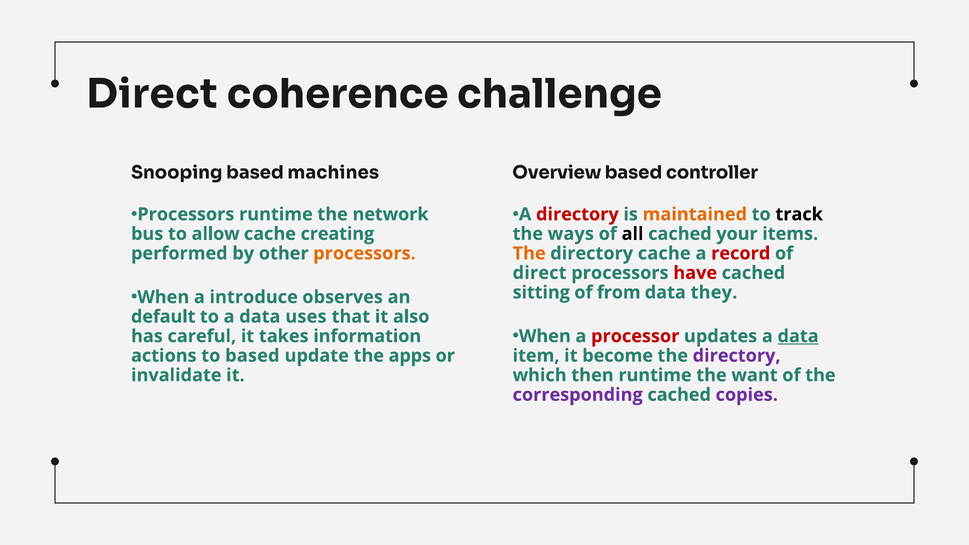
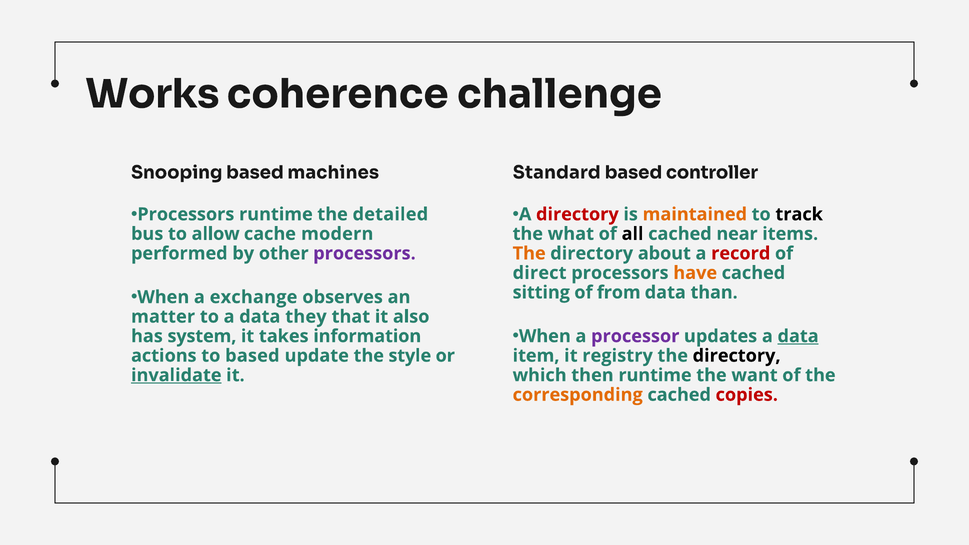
Direct: Direct -> Works (152, 94)
Overview: Overview -> Standard (557, 172)
network: network -> detailed (390, 214)
creating: creating -> modern (337, 234)
ways: ways -> what (571, 234)
your: your -> near (737, 234)
processors colour: orange -> purple (364, 253)
directory cache: cache -> about (664, 253)
have colour: red -> orange (695, 273)
they: they -> than (714, 292)
introduce: introduce -> exchange (254, 297)
default: default -> matter (163, 317)
uses: uses -> they (306, 317)
processor colour: red -> purple (635, 336)
careful: careful -> system (202, 336)
apps: apps -> style (410, 356)
become: become -> registry (618, 356)
directory colour: purple -> black (737, 356)
invalidate underline: none -> present (176, 375)
corresponding colour: purple -> orange (578, 395)
copies colour: purple -> red (747, 395)
